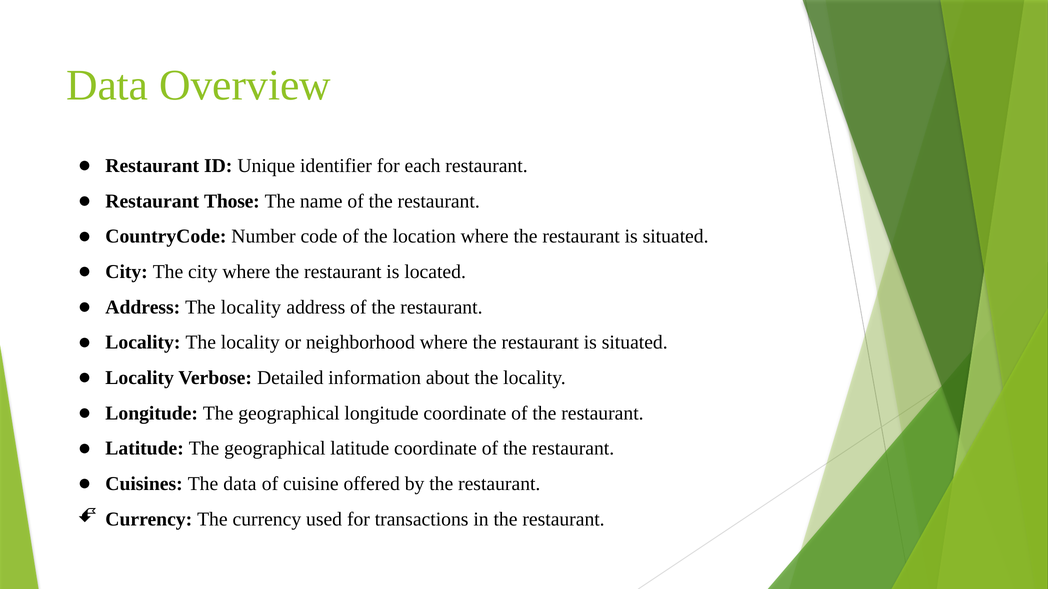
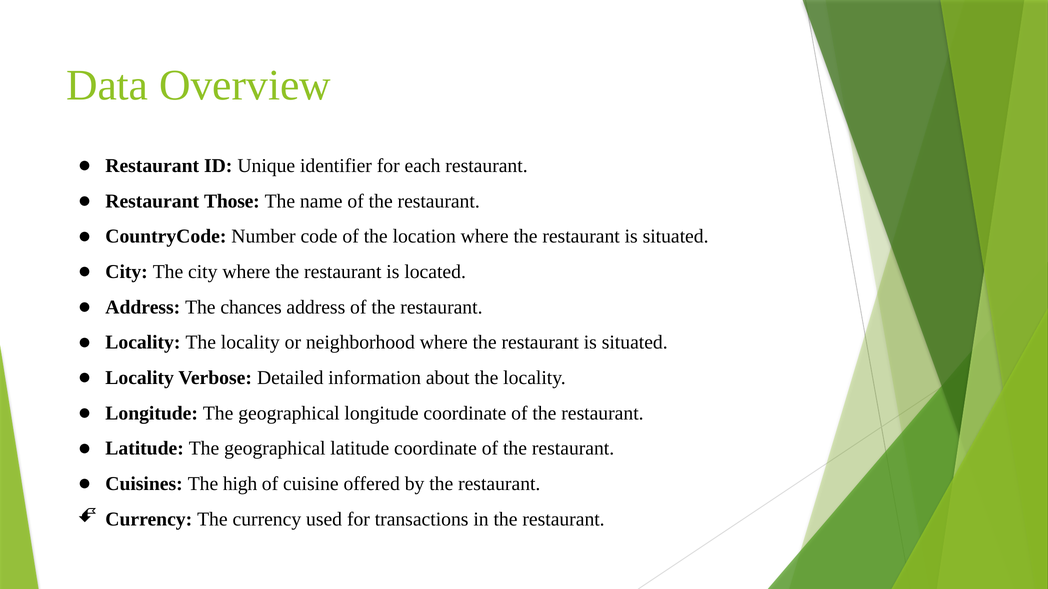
Address The locality: locality -> chances (251, 307)
The data: data -> high (240, 484)
